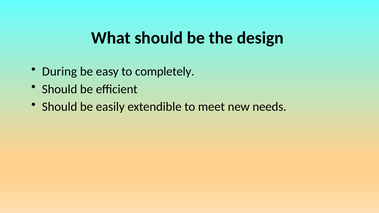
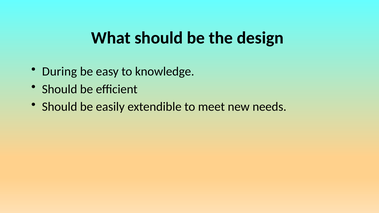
completely: completely -> knowledge (165, 71)
